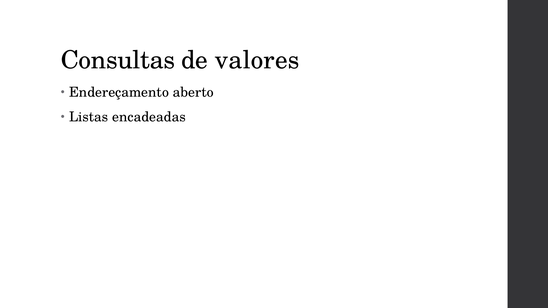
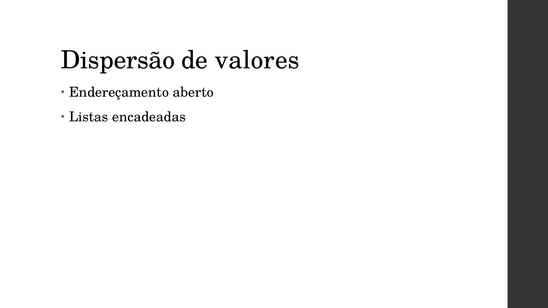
Consultas: Consultas -> Dispersão (118, 60)
